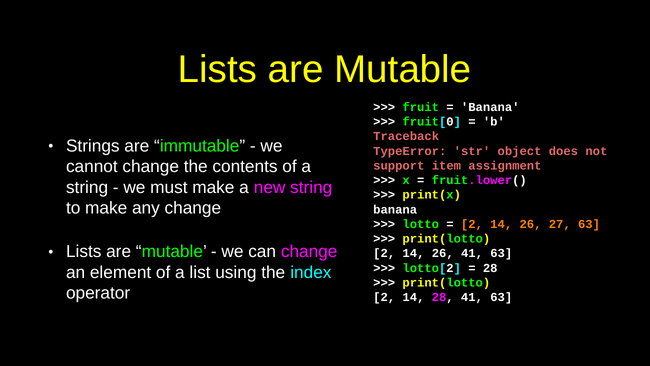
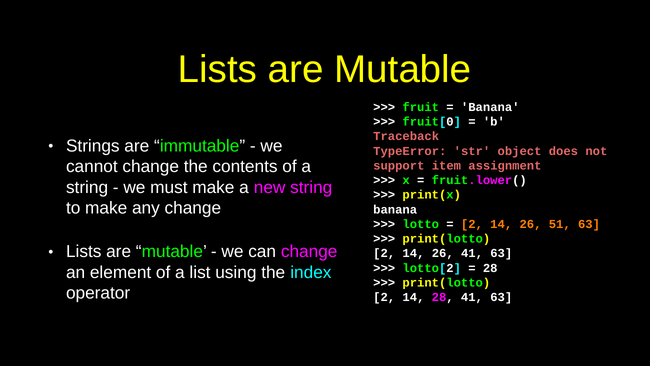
27: 27 -> 51 (560, 224)
